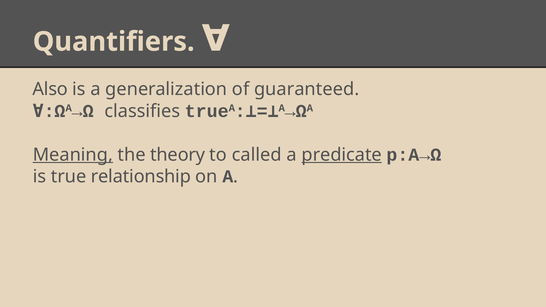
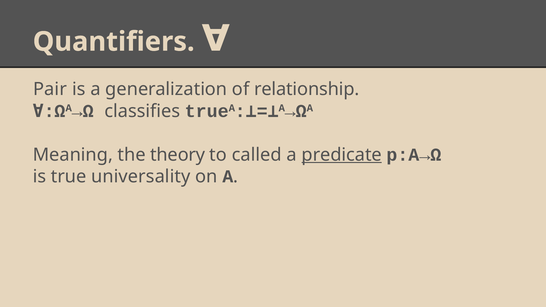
Also: Also -> Pair (50, 89)
guaranteed: guaranteed -> relationship (307, 89)
Meaning underline: present -> none (73, 155)
relationship: relationship -> universality (141, 177)
